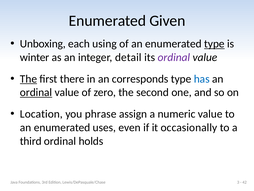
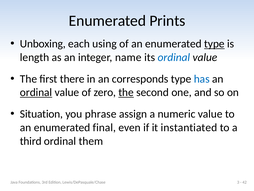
Given: Given -> Prints (167, 21)
winter: winter -> length (35, 57)
detail: detail -> name (128, 57)
ordinal colour: purple -> blue (174, 57)
The underline: present -> none (28, 79)
the underline: none -> present (126, 92)
Location: Location -> Situation (41, 114)
uses: uses -> final (104, 127)
occasionally: occasionally -> instantiated (189, 127)
holds: holds -> them (91, 141)
